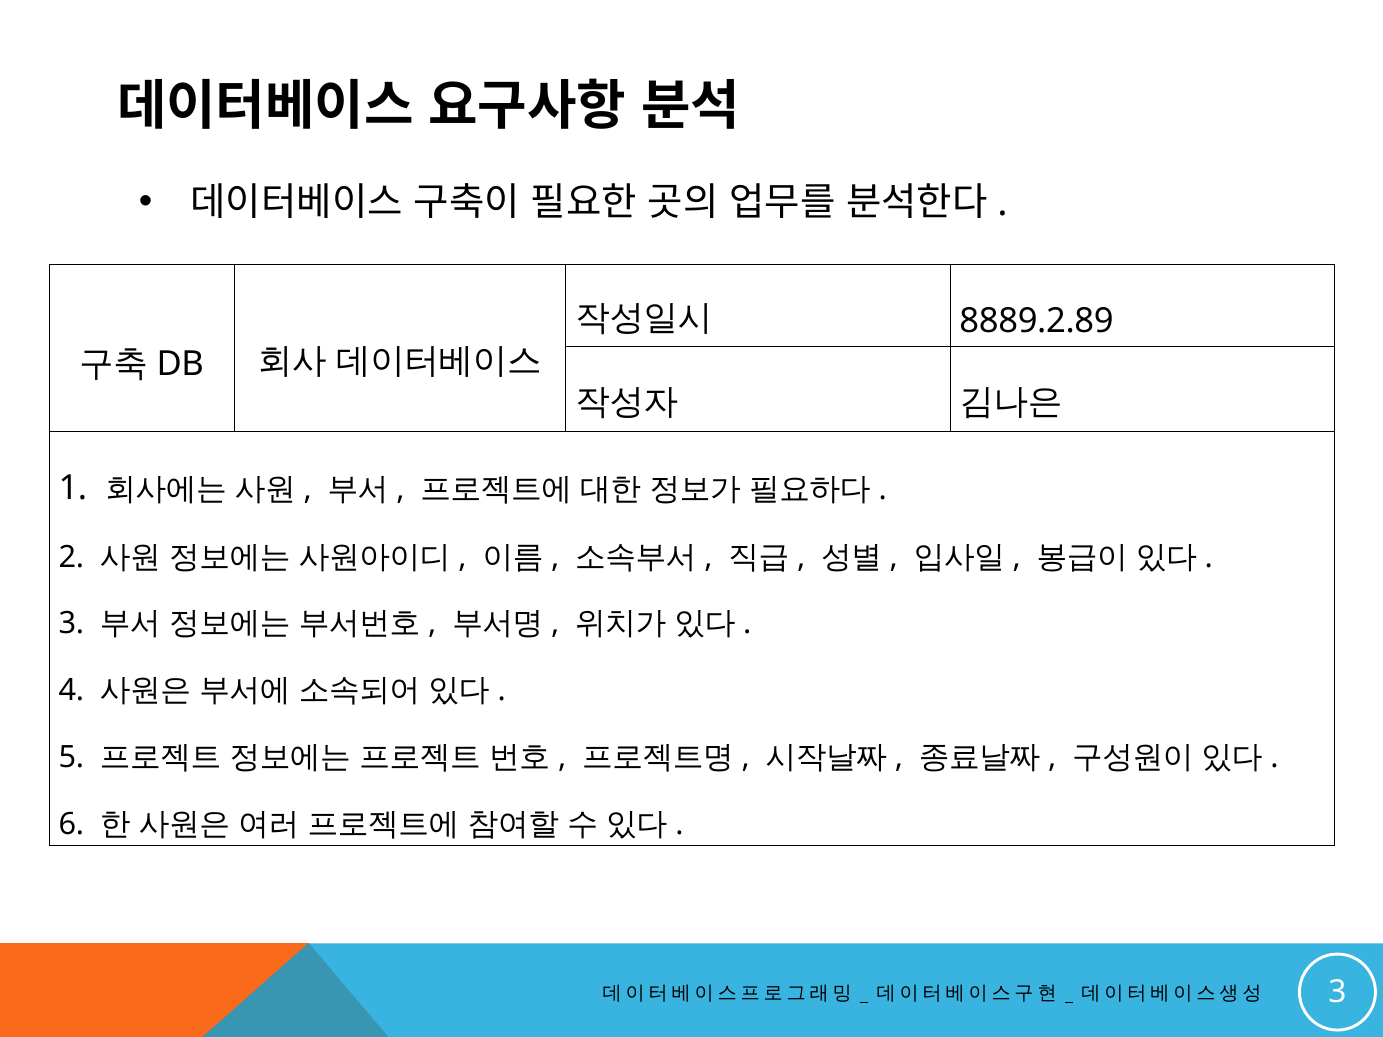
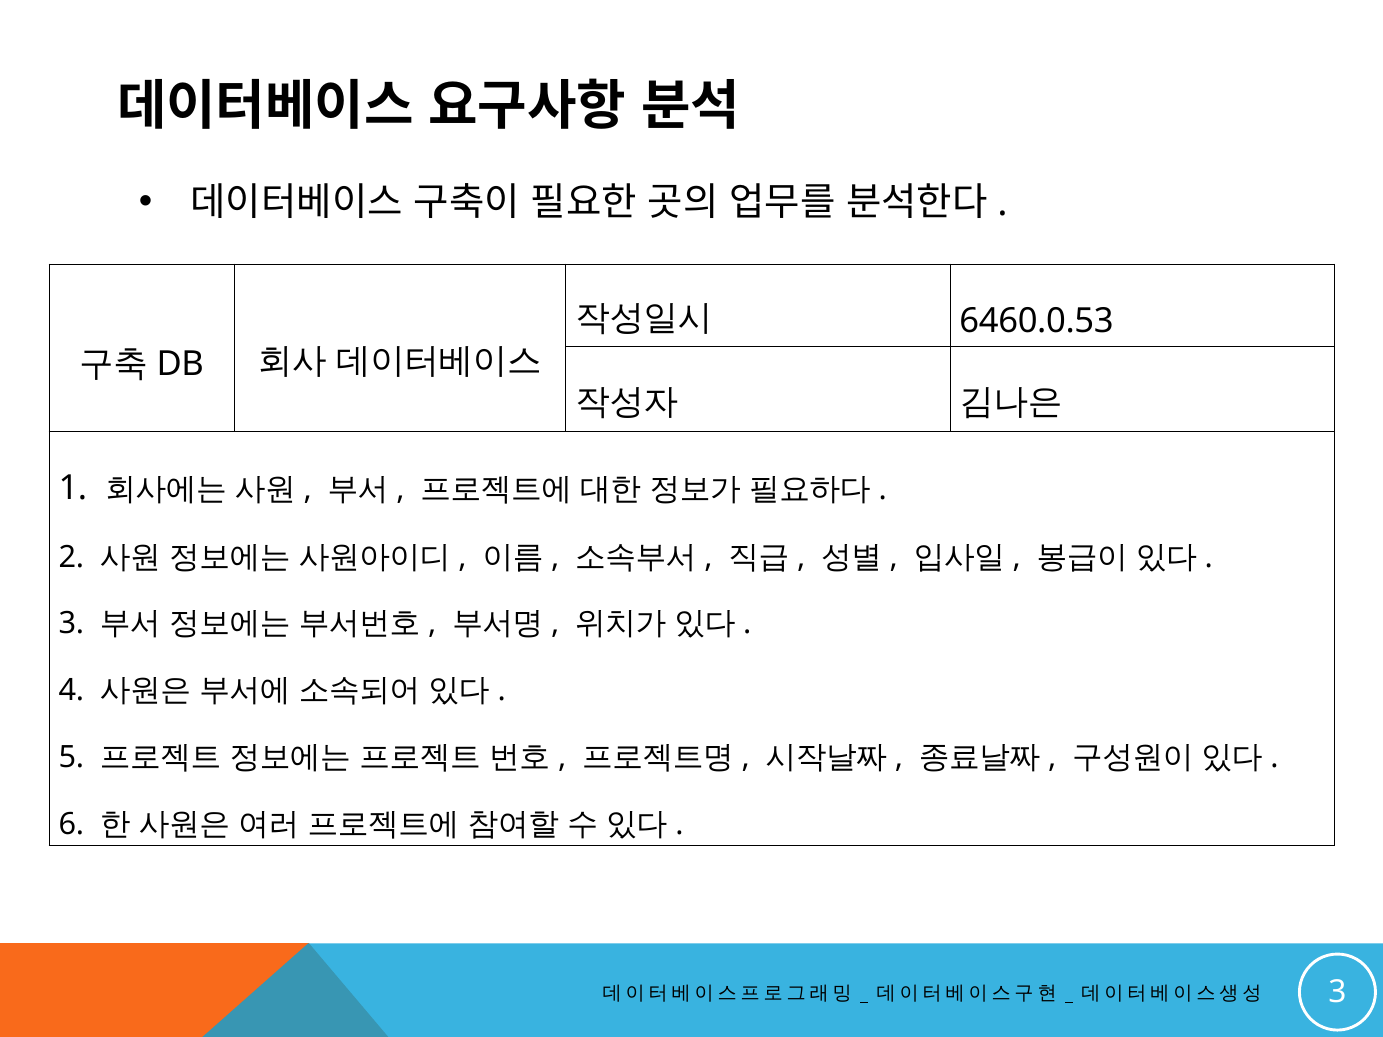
8889.2.89: 8889.2.89 -> 6460.0.53 (1037, 321)
